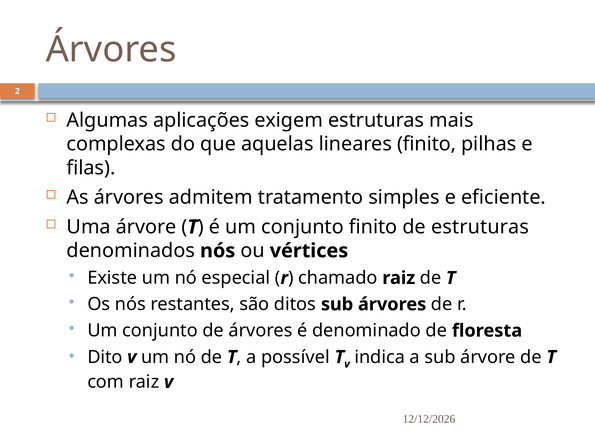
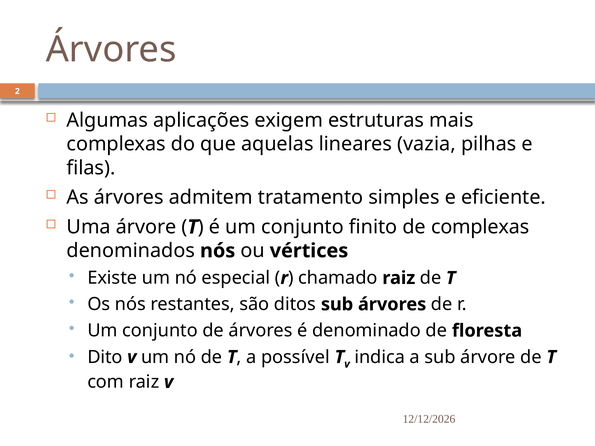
lineares finito: finito -> vazia (426, 144)
de estruturas: estruturas -> complexas (480, 227)
